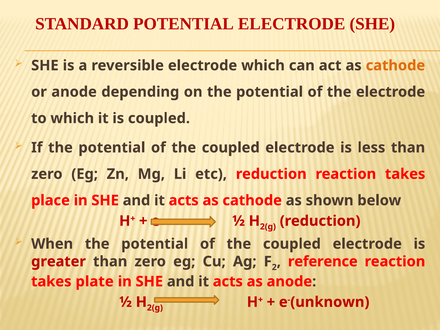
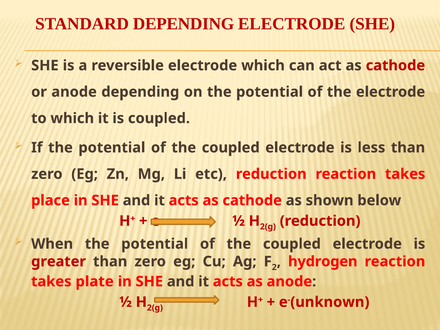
STANDARD POTENTIAL: POTENTIAL -> DEPENDING (184, 24)
cathode colour: orange -> red (395, 65)
reference: reference -> hydrogen (323, 261)
